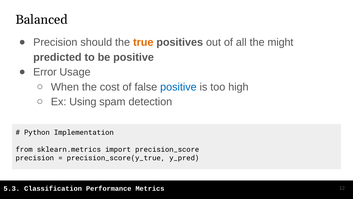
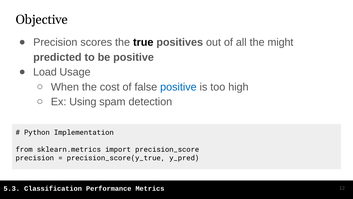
Balanced: Balanced -> Objective (42, 20)
should: should -> scores (96, 42)
true colour: orange -> black (143, 42)
Error: Error -> Load (45, 72)
